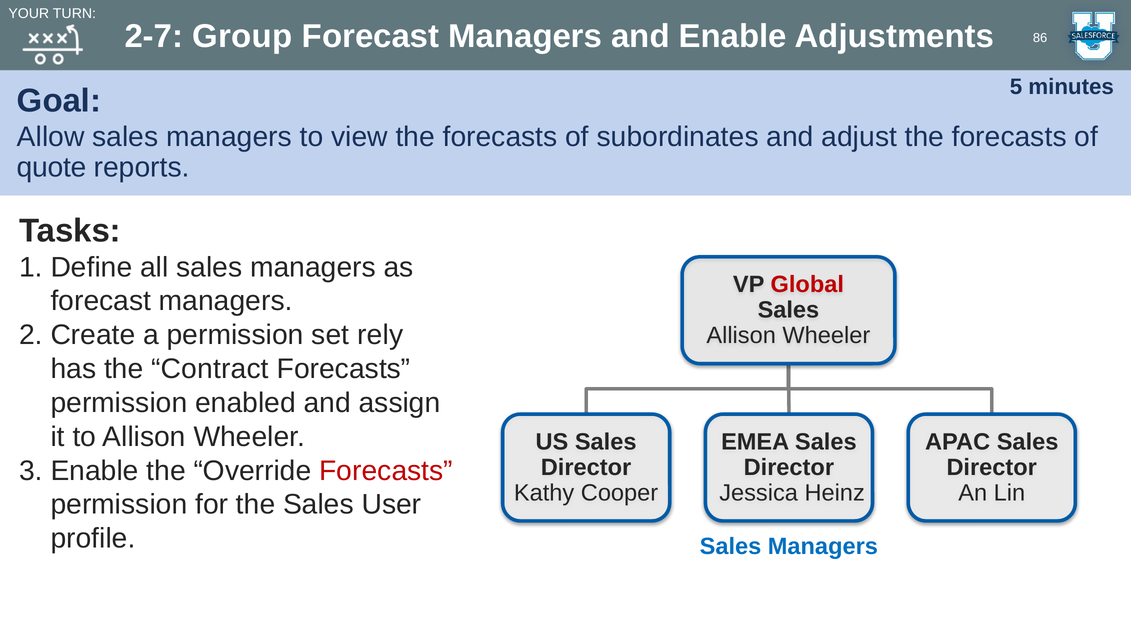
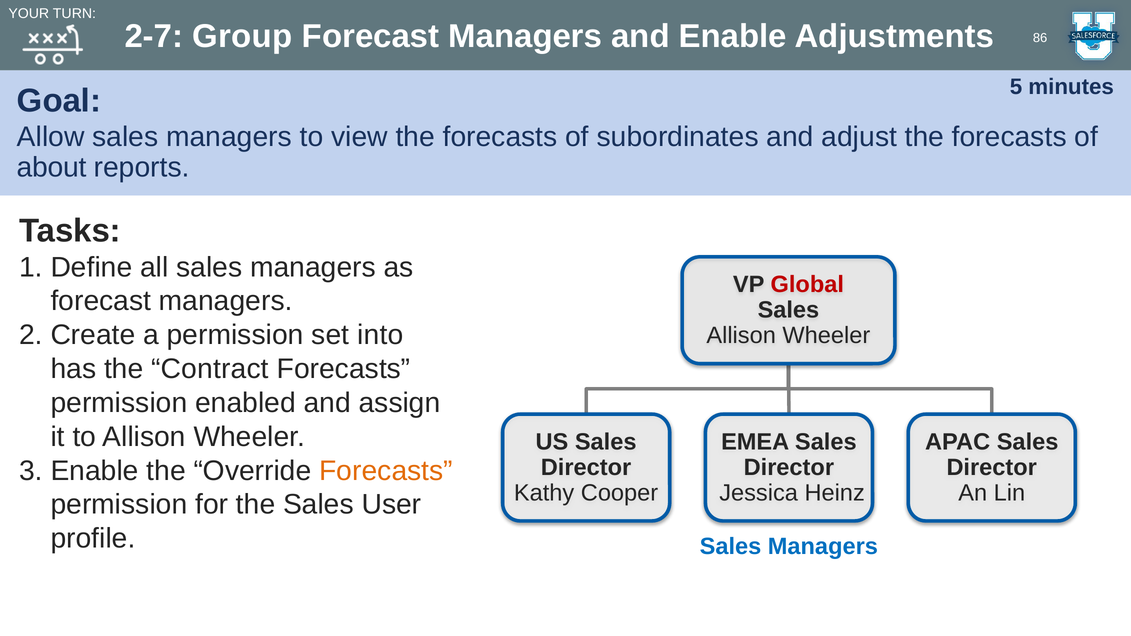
quote: quote -> about (52, 168)
rely: rely -> into (380, 335)
Forecasts colour: red -> orange (386, 471)
